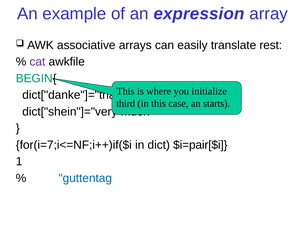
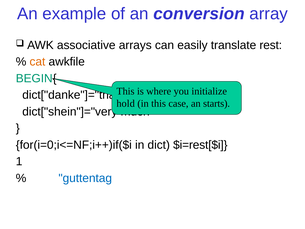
expression: expression -> conversion (199, 14)
cat colour: purple -> orange (37, 62)
third: third -> hold (126, 103)
for(i=7;i<=NF;i++)if($i: for(i=7;i<=NF;i++)if($i -> for(i=0;i<=NF;i++)if($i (74, 145)
$i=pair[$i: $i=pair[$i -> $i=rest[$i (200, 145)
